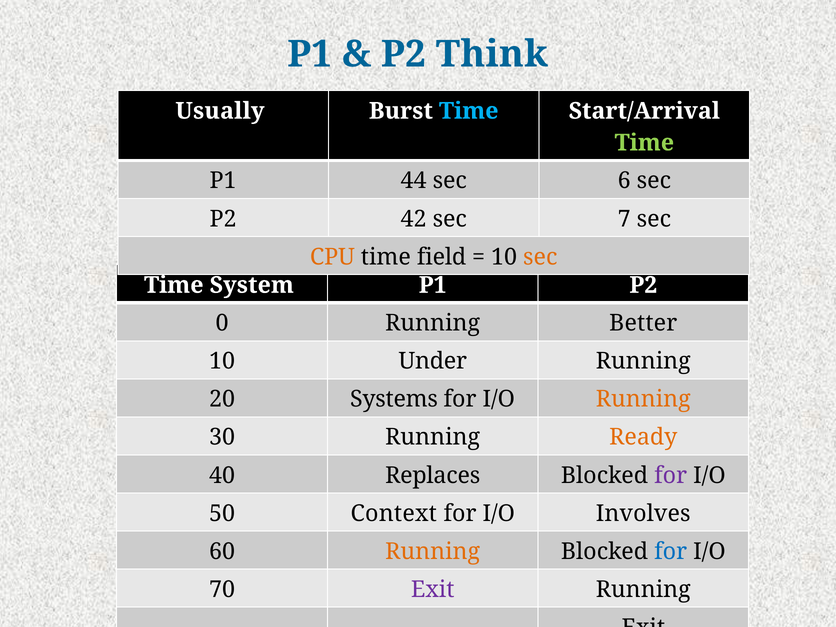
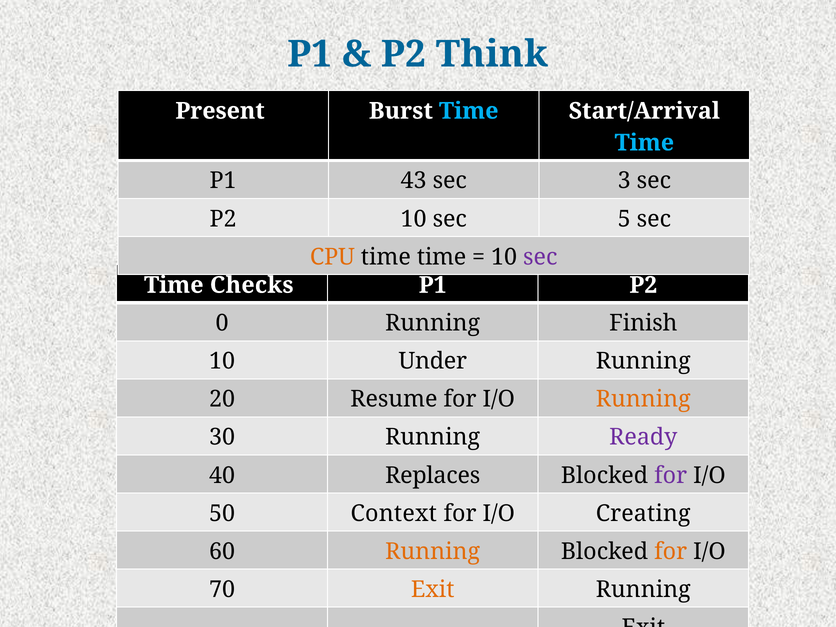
Usually: Usually -> Present (220, 111)
Time colour: light green -> light blue (644, 143)
44: 44 -> 43 (414, 181)
6: 6 -> 3 (624, 181)
P2 42: 42 -> 10 (414, 219)
7: 7 -> 5 (624, 219)
time field: field -> time (442, 257)
sec colour: orange -> purple (540, 257)
System: System -> Checks (252, 285)
Better: Better -> Finish (643, 323)
Systems: Systems -> Resume (394, 399)
Ready colour: orange -> purple (643, 437)
Involves: Involves -> Creating (643, 513)
for colour: blue -> orange (671, 551)
Exit colour: purple -> orange (433, 590)
